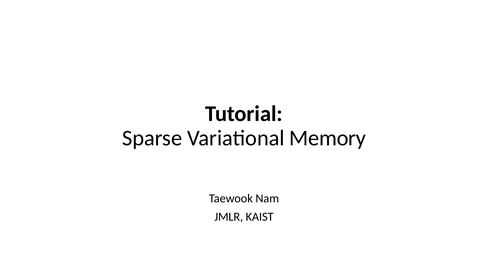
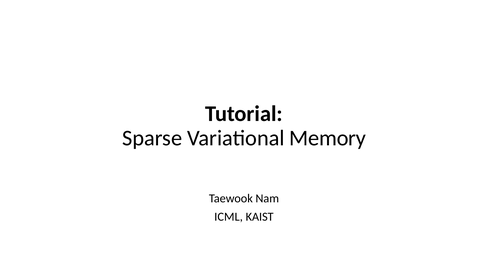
JMLR: JMLR -> ICML (229, 216)
